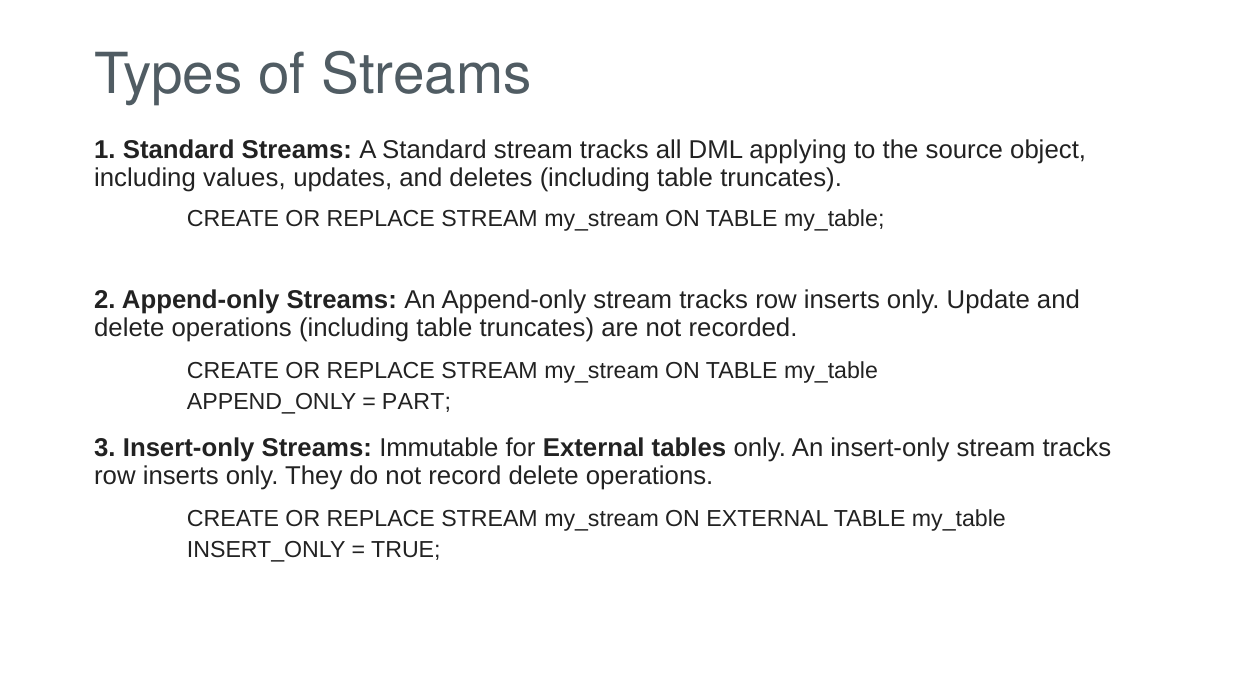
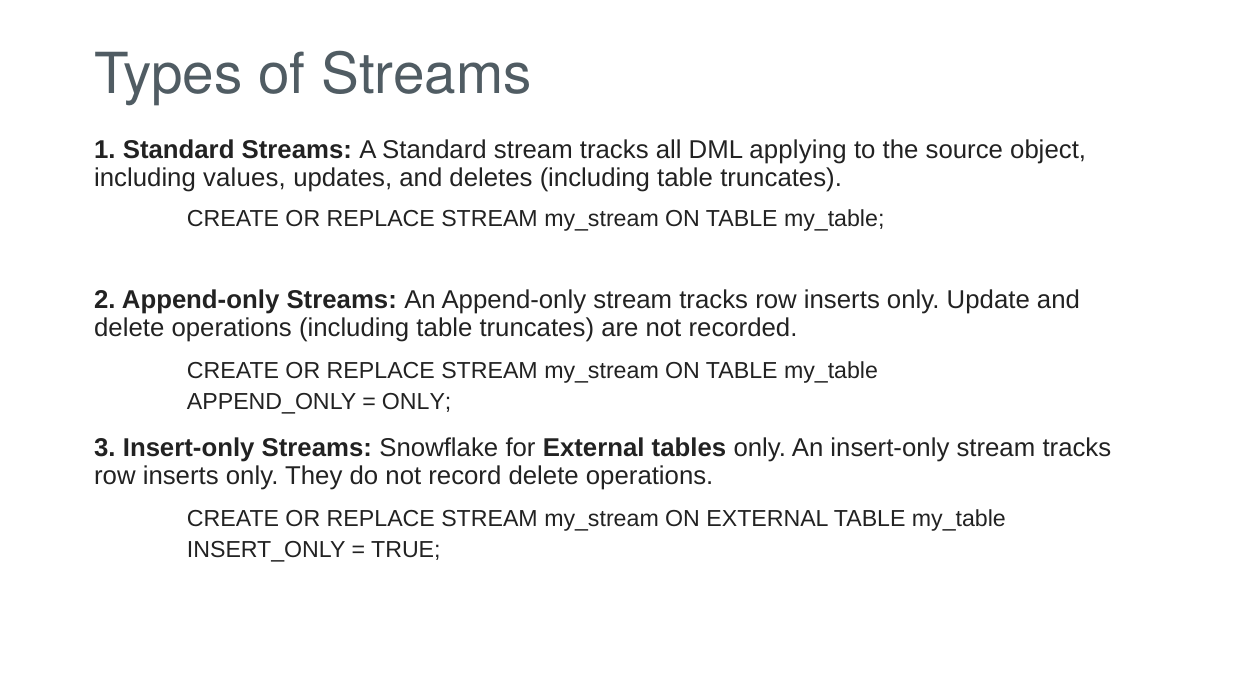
PART: PART -> ONLY (417, 402)
Immutable: Immutable -> Snowflake (439, 449)
